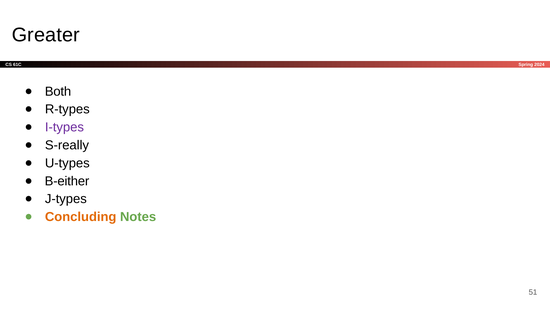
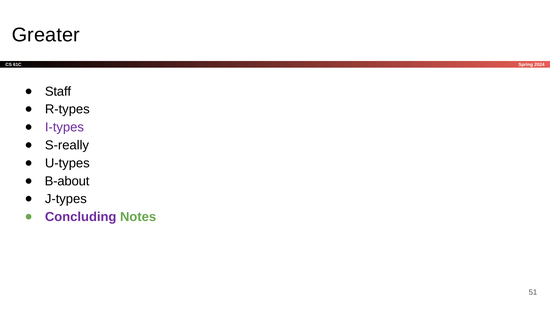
Both: Both -> Staff (58, 92)
B-either: B-either -> B-about (67, 181)
Concluding colour: orange -> purple (81, 217)
